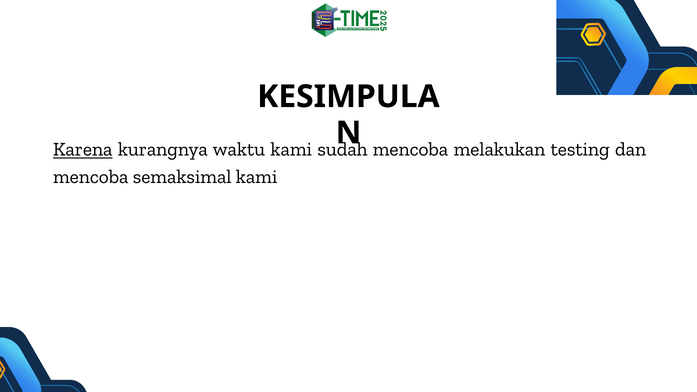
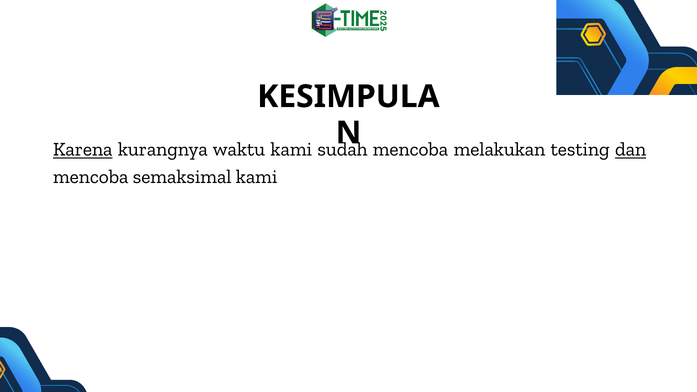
dan underline: none -> present (631, 150)
